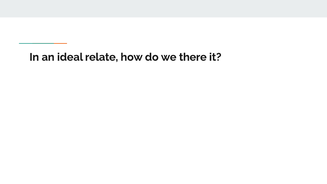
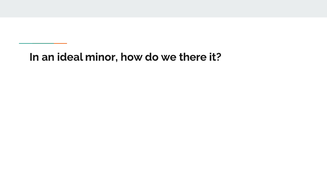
relate: relate -> minor (102, 57)
